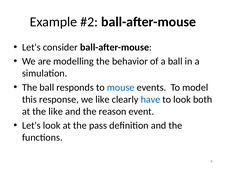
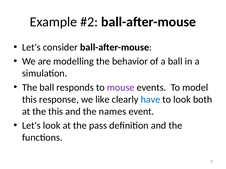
mouse colour: blue -> purple (121, 88)
the like: like -> this (56, 112)
reason: reason -> names (113, 112)
